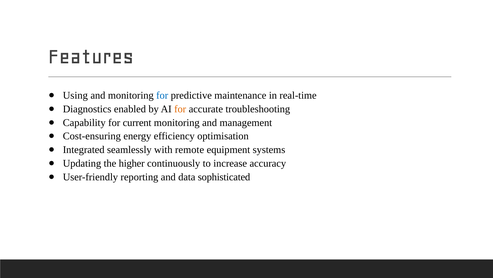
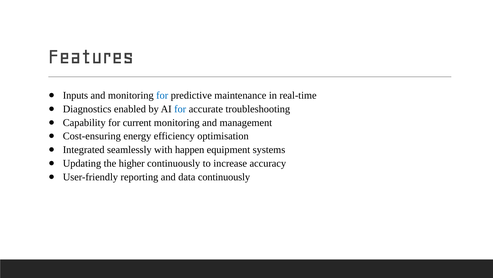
Using: Using -> Inputs (75, 95)
for colour: orange -> blue (180, 109)
remote: remote -> happen (190, 149)
data sophisticated: sophisticated -> continuously (224, 177)
